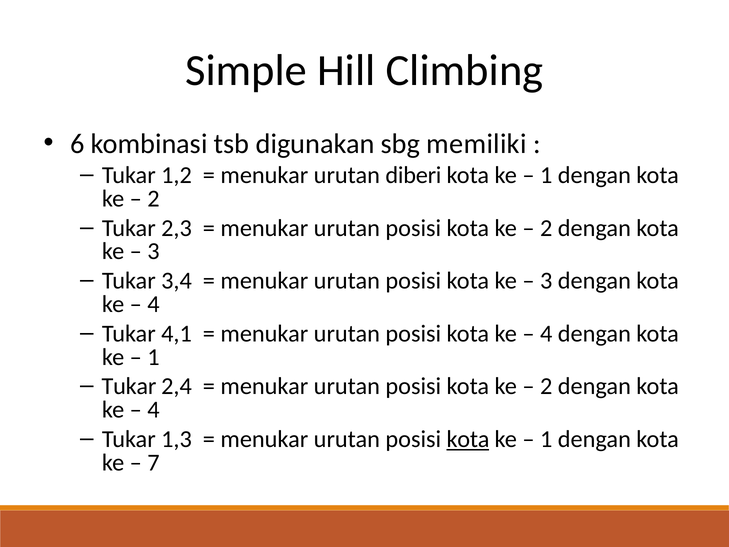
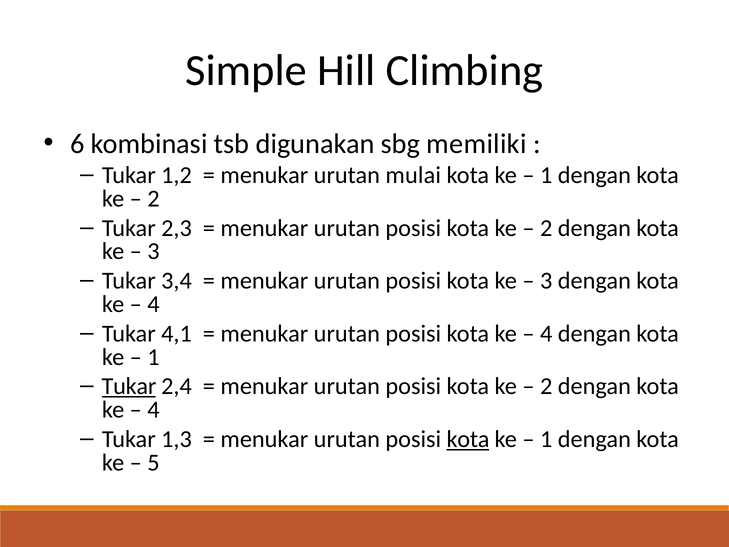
diberi: diberi -> mulai (413, 175)
Tukar underline: none -> present (129, 386)
7: 7 -> 5 (153, 462)
